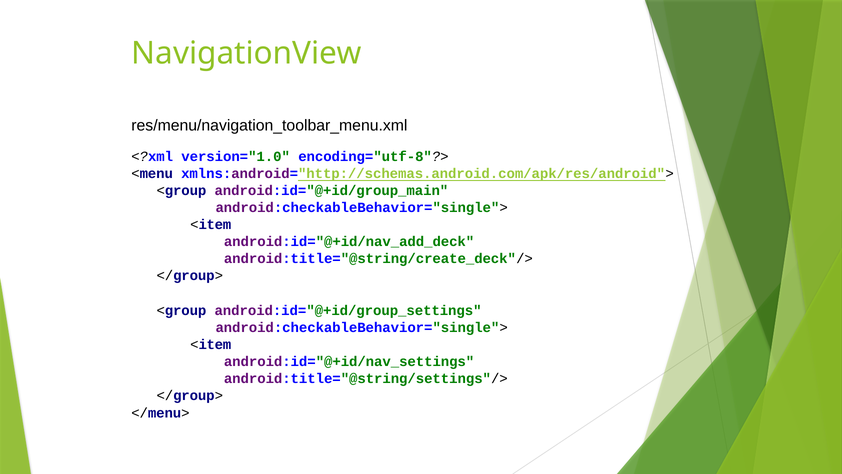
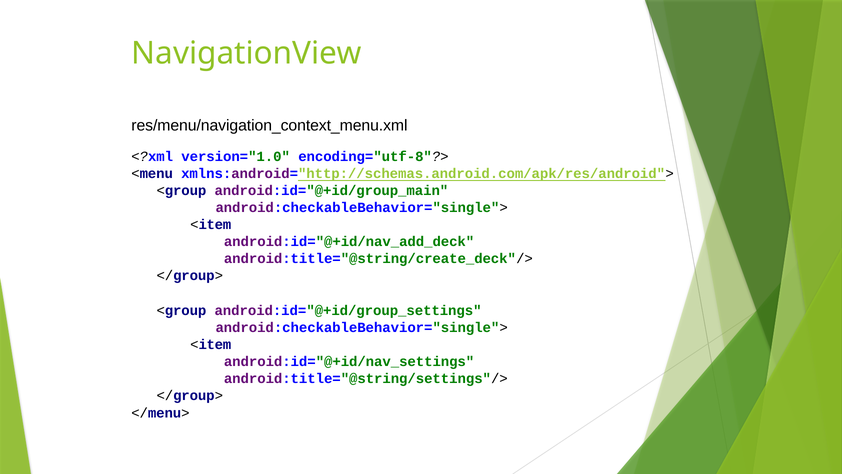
res/menu/navigation_toolbar_menu.xml: res/menu/navigation_toolbar_menu.xml -> res/menu/navigation_context_menu.xml (269, 125)
